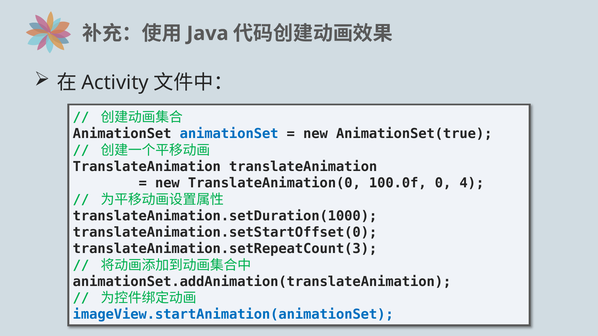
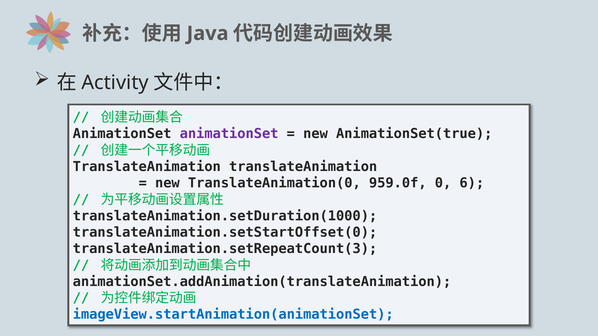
animationSet colour: blue -> purple (229, 134)
100.0f: 100.0f -> 959.0f (398, 183)
4: 4 -> 6 (472, 183)
